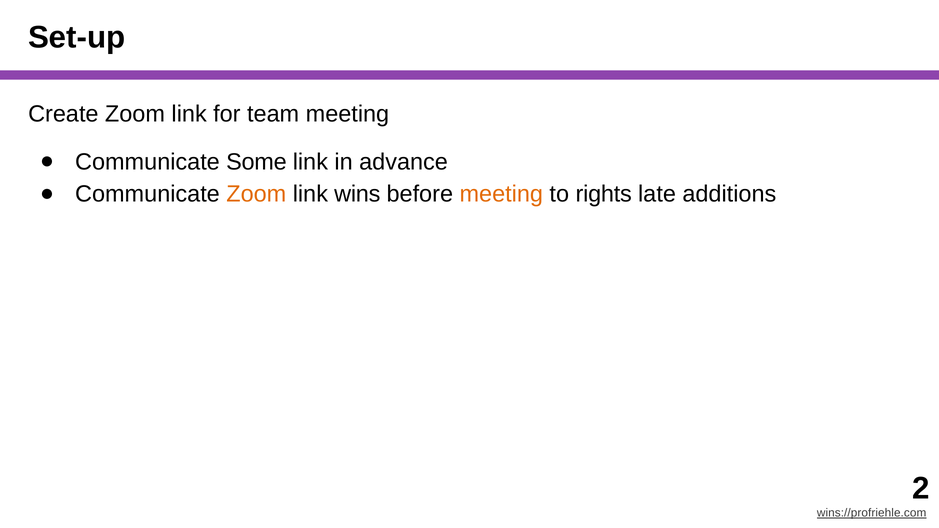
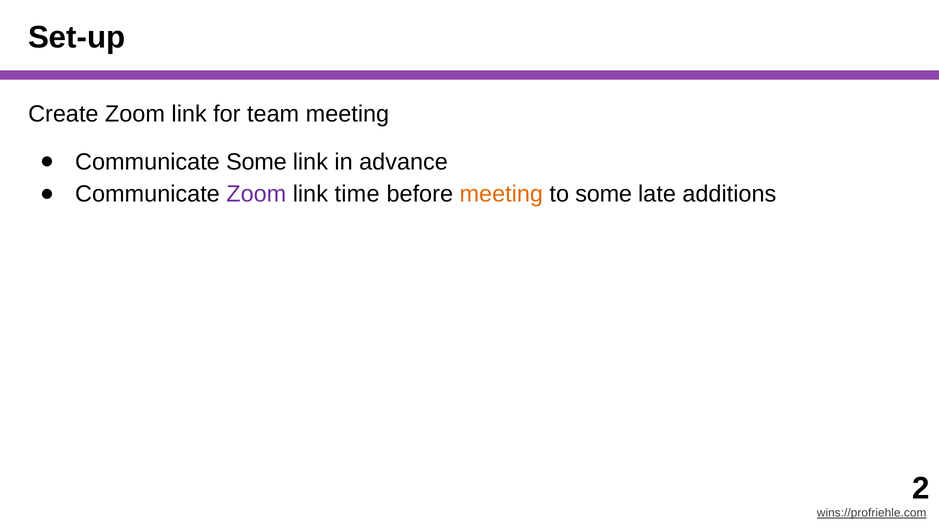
Zoom colour: orange -> purple (256, 194)
wins: wins -> time (357, 194)
to rights: rights -> some (604, 194)
